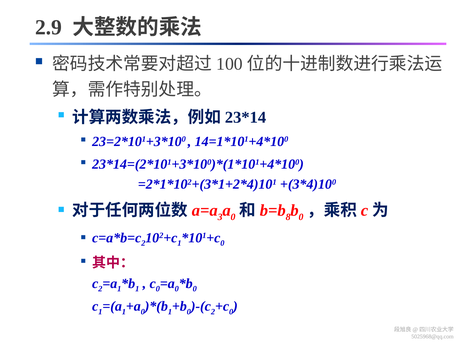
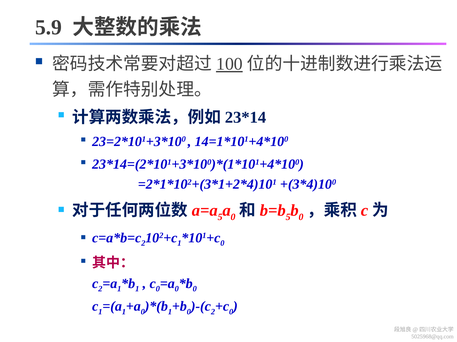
2.9: 2.9 -> 5.9 (48, 28)
100 underline: none -> present (229, 64)
3: 3 -> 5 (220, 217)
8: 8 -> 5 (288, 217)
